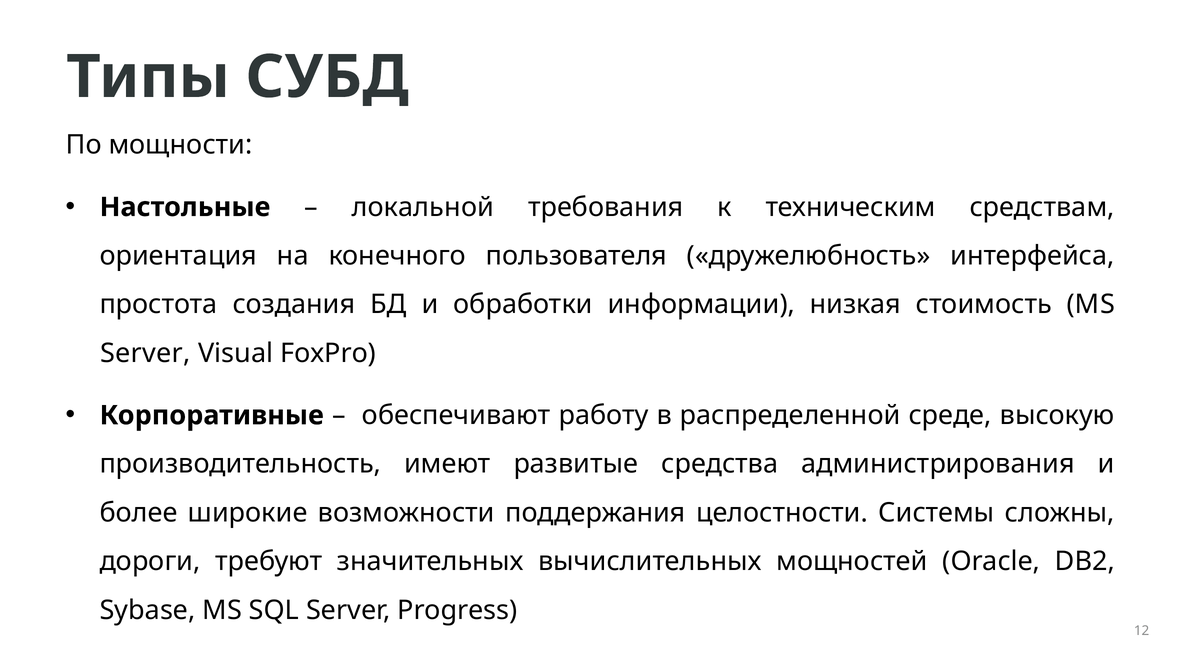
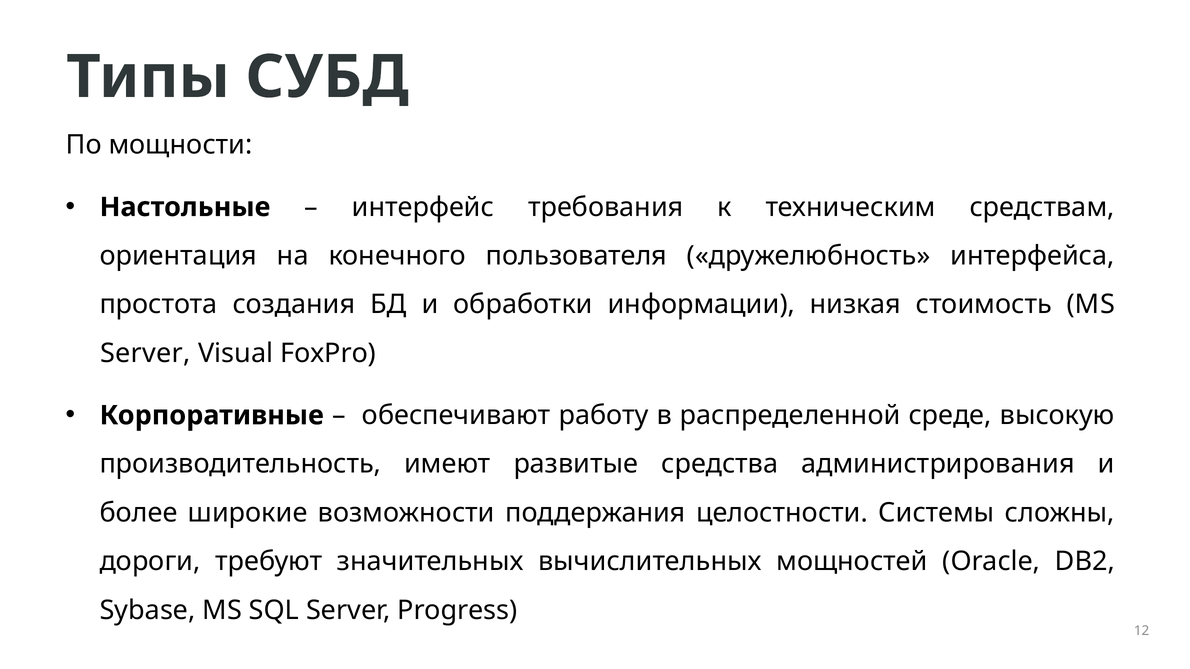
локальной: локальной -> интерфейс (423, 207)
